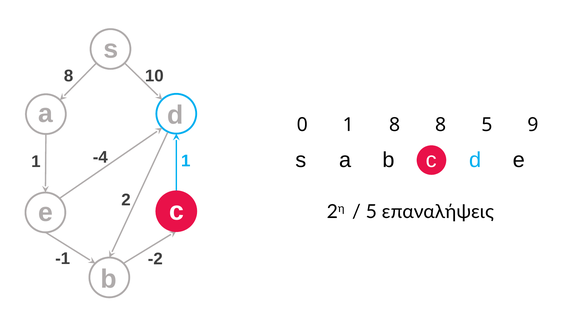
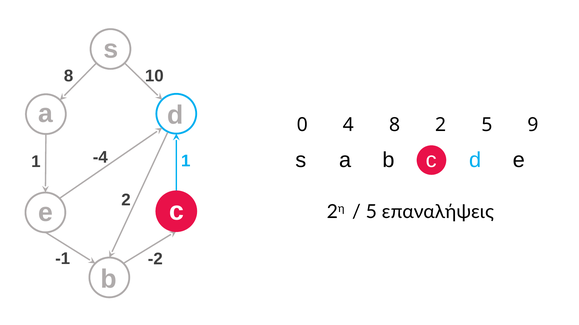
0 1: 1 -> 4 (348, 125)
8 8: 8 -> 2 (441, 125)
